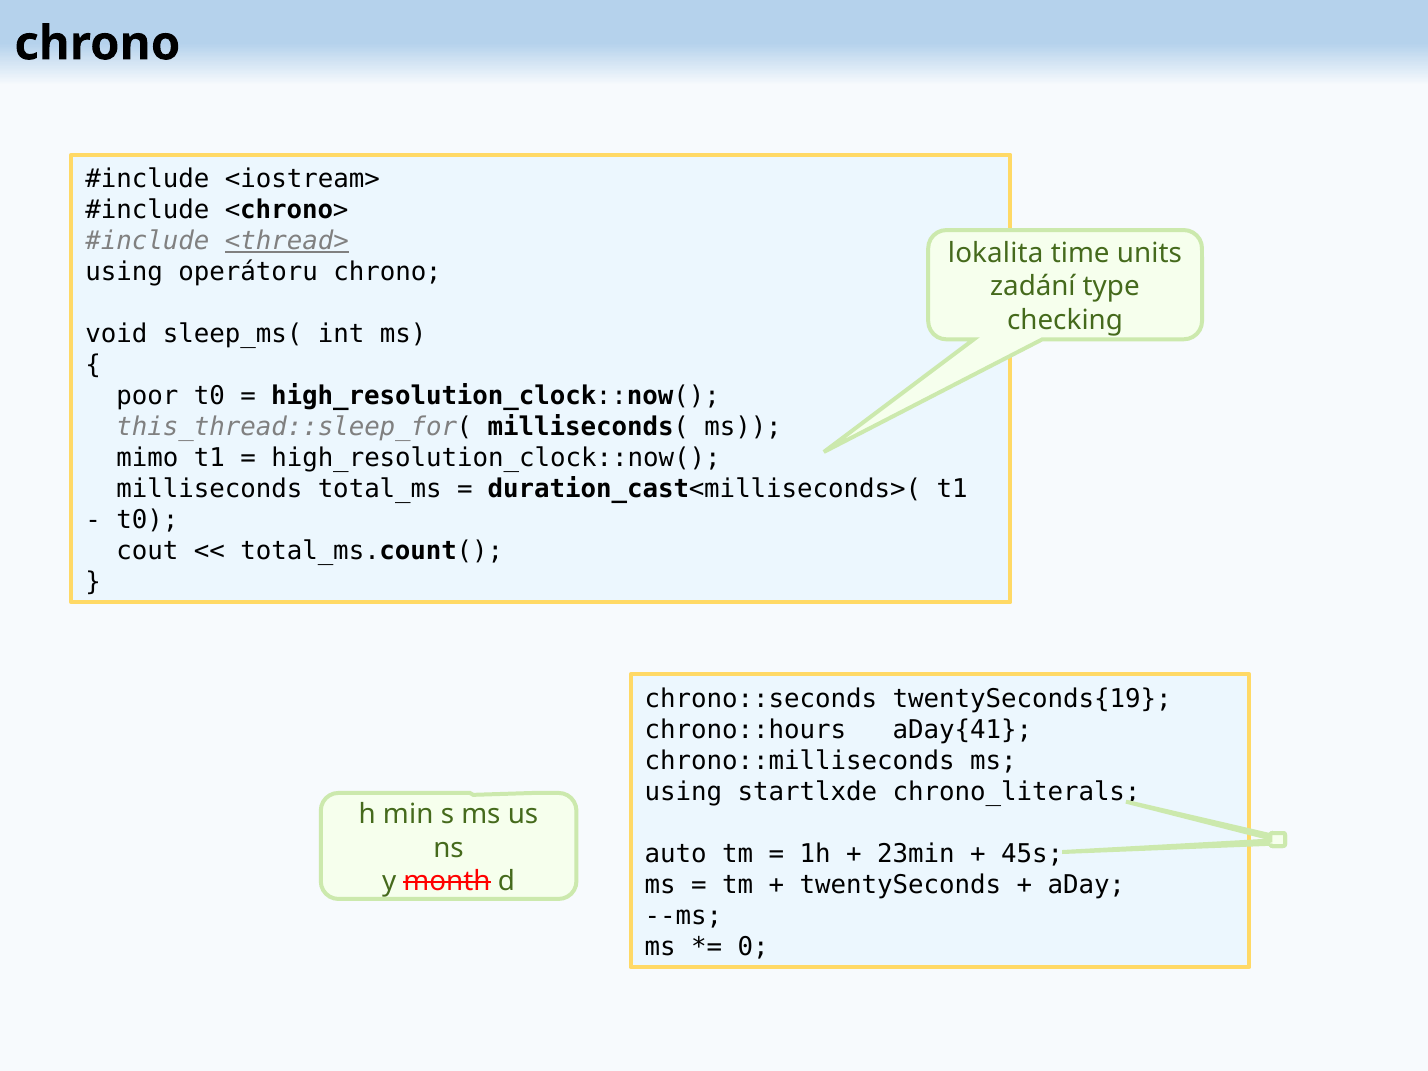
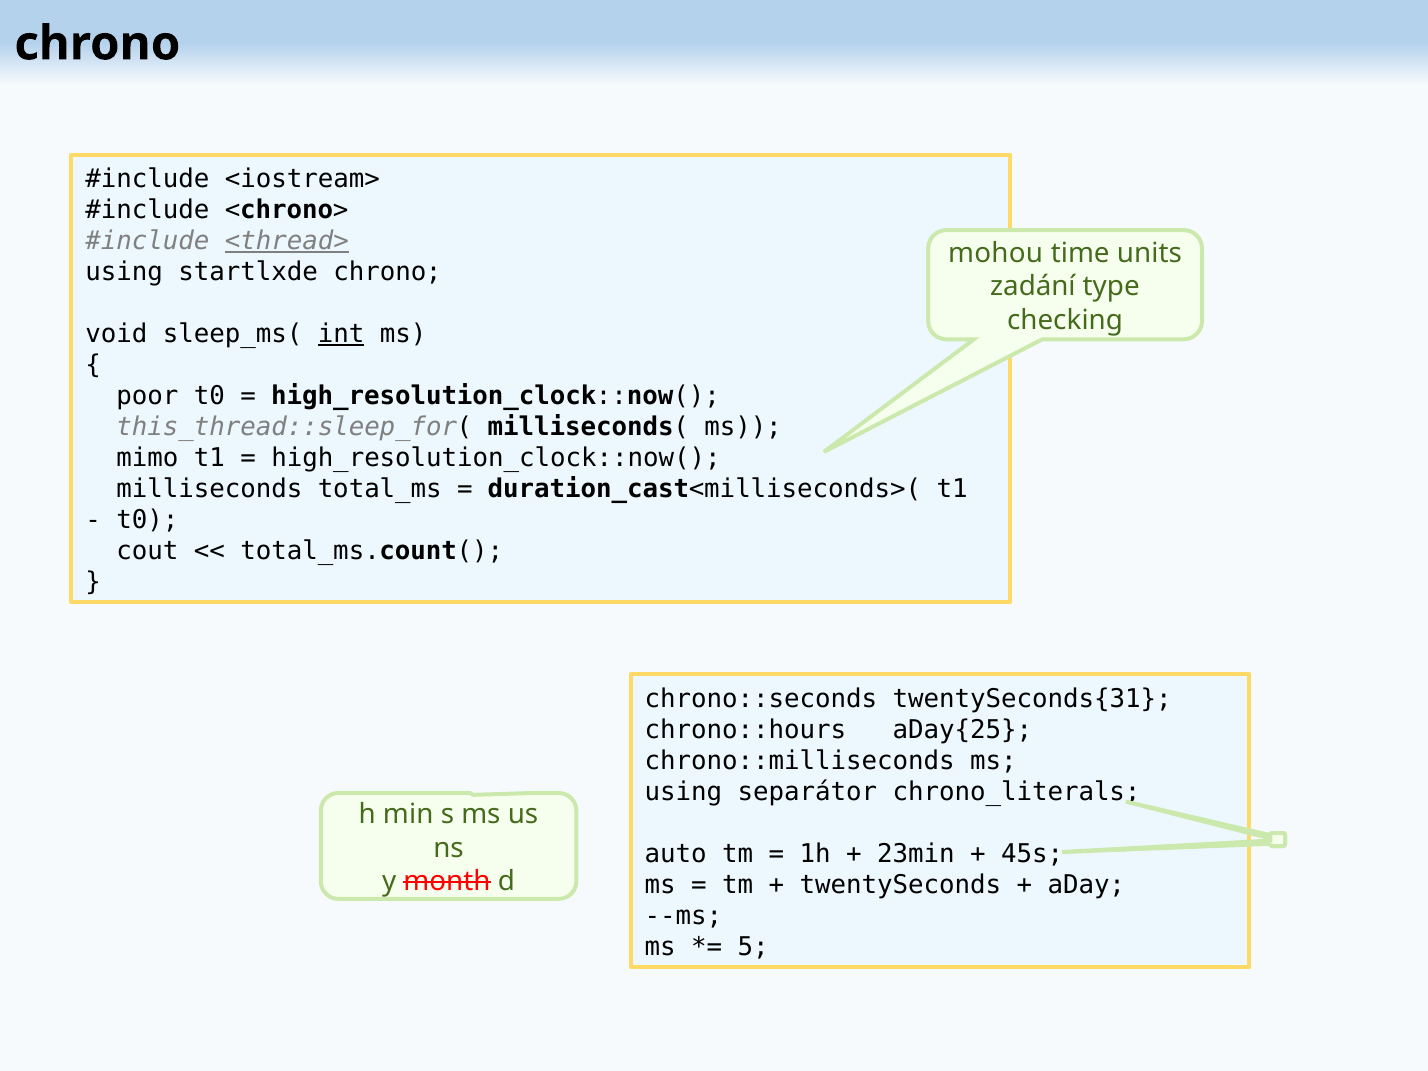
lokalita: lokalita -> mohou (996, 253)
operátoru: operátoru -> startlxde (248, 272)
int underline: none -> present (341, 334)
twentySeconds{19: twentySeconds{19 -> twentySeconds{31 (1032, 699)
aDay{41: aDay{41 -> aDay{25 (962, 730)
startlxde: startlxde -> separátor (807, 792)
0: 0 -> 5 (753, 947)
